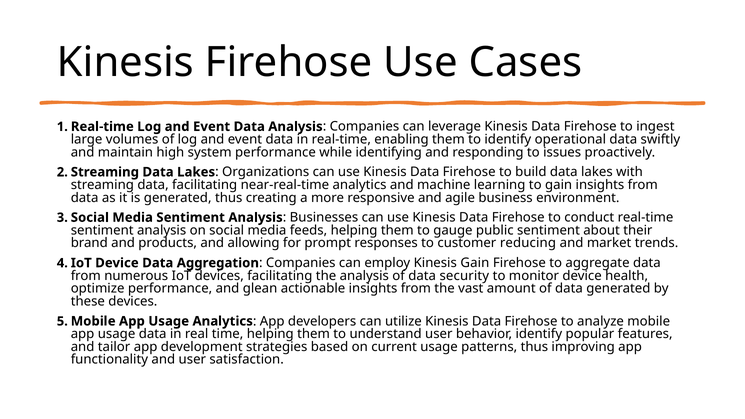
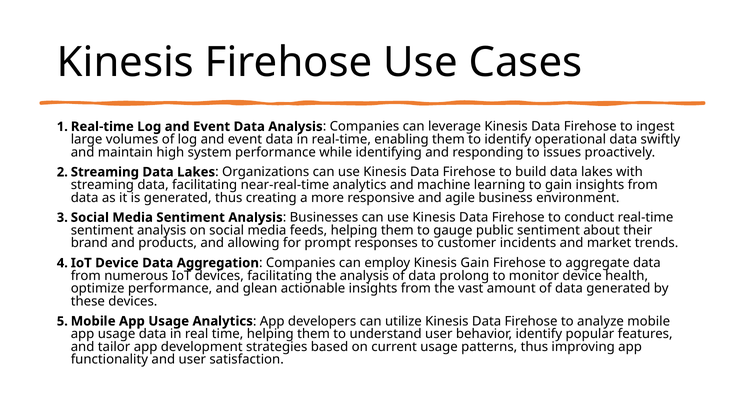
reducing: reducing -> incidents (528, 243)
security: security -> prolong (464, 276)
